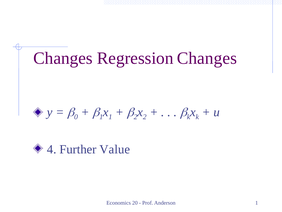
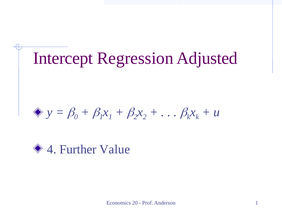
Changes: Changes -> Intercept (63, 58)
Regression Changes: Changes -> Adjusted (207, 58)
